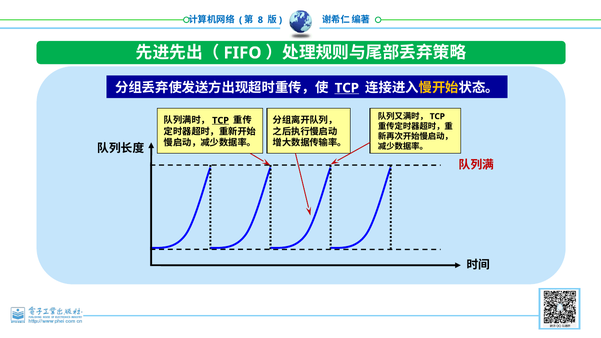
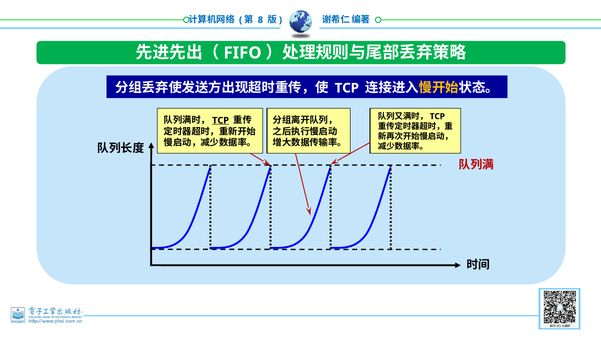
TCP underline: present -> none (347, 88)
